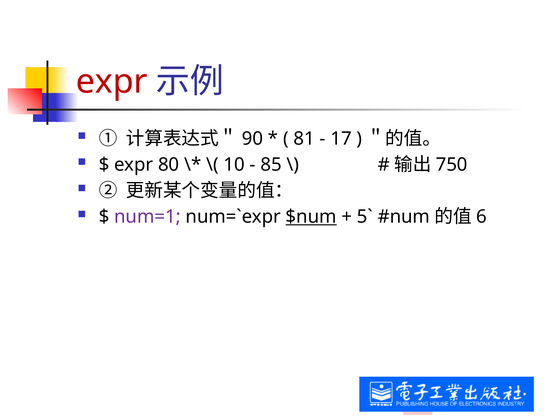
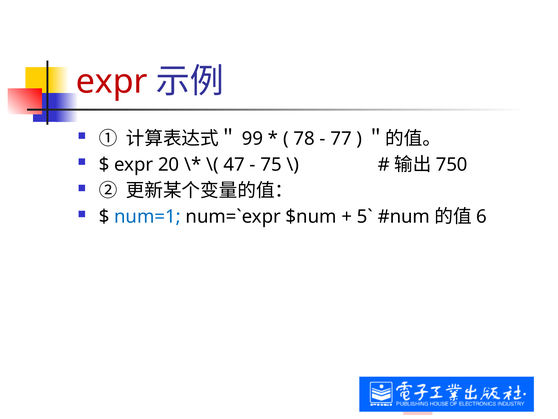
90: 90 -> 99 (253, 138)
81: 81 -> 78 (304, 138)
17: 17 -> 77 (341, 138)
80: 80 -> 20 (169, 164)
10: 10 -> 47 (234, 164)
85: 85 -> 75 (271, 164)
num=1 colour: purple -> blue (147, 216)
$num underline: present -> none (311, 216)
